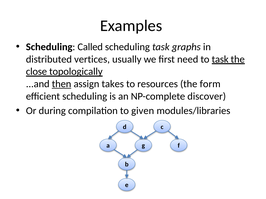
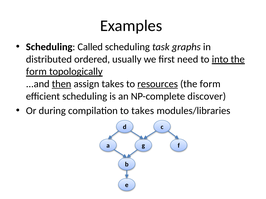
vertices: vertices -> ordered (92, 59)
to task: task -> into (220, 59)
close: close -> form (36, 72)
resources underline: none -> present (158, 84)
to given: given -> takes (143, 111)
